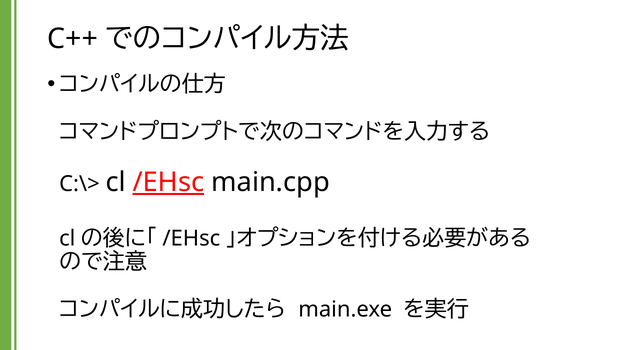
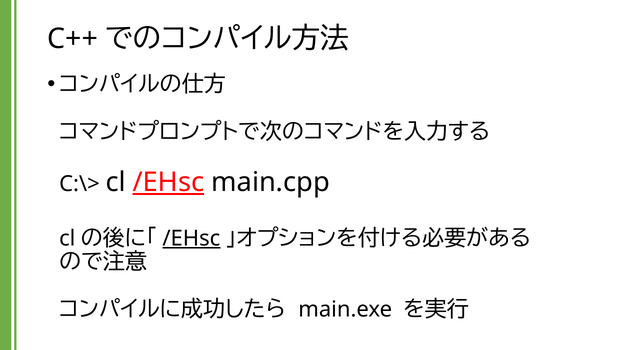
/EHsc underline: none -> present (191, 239)
